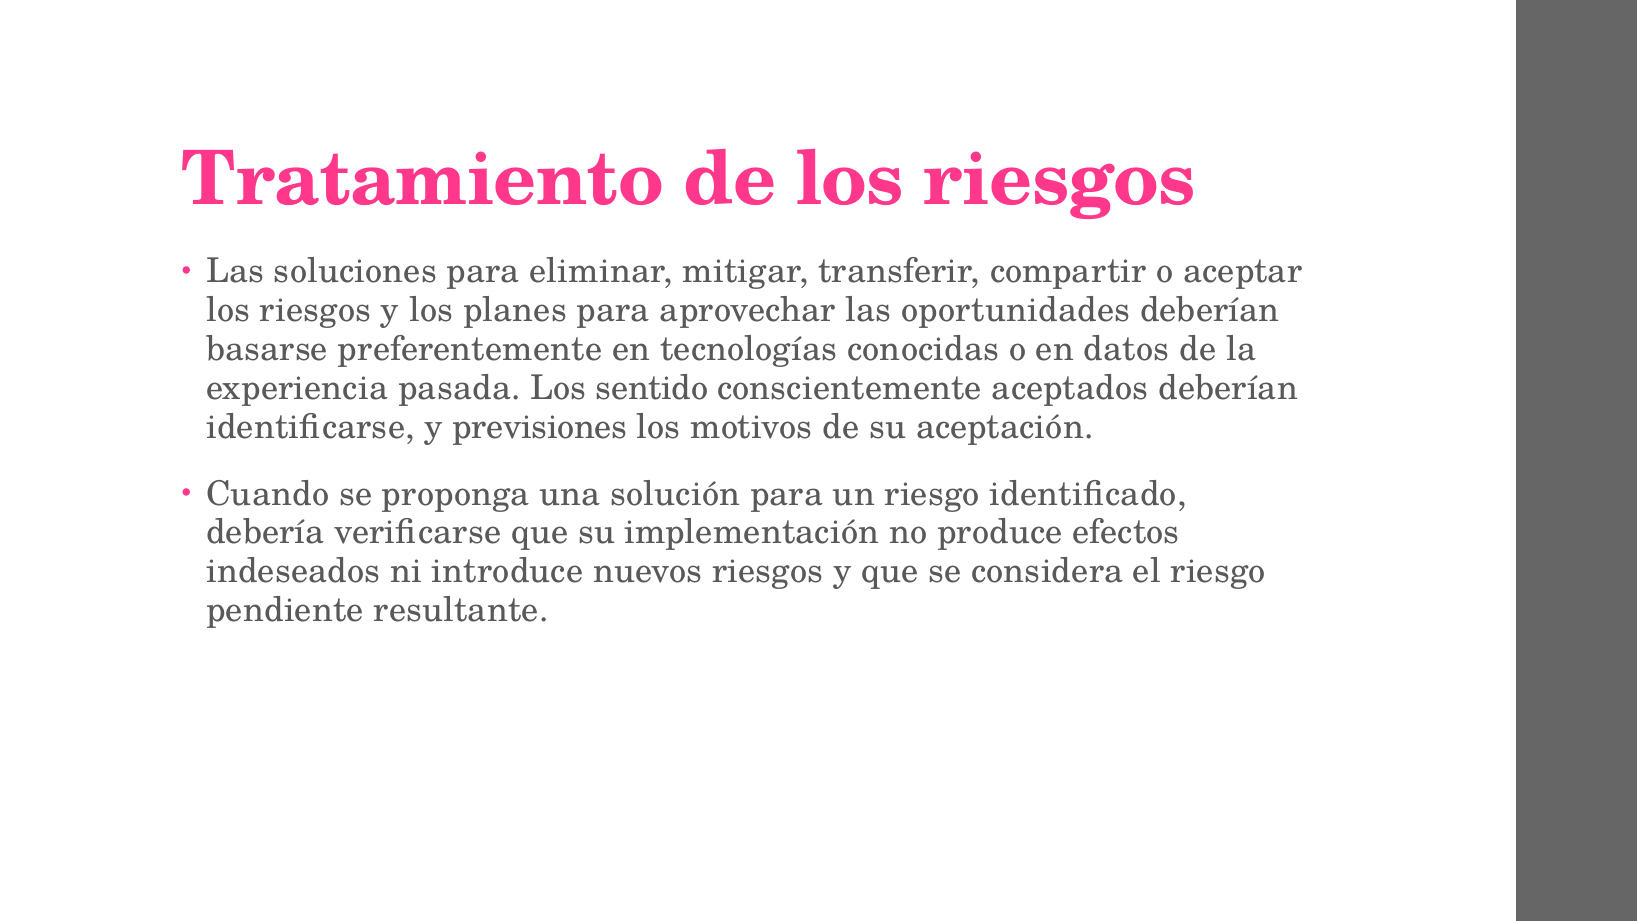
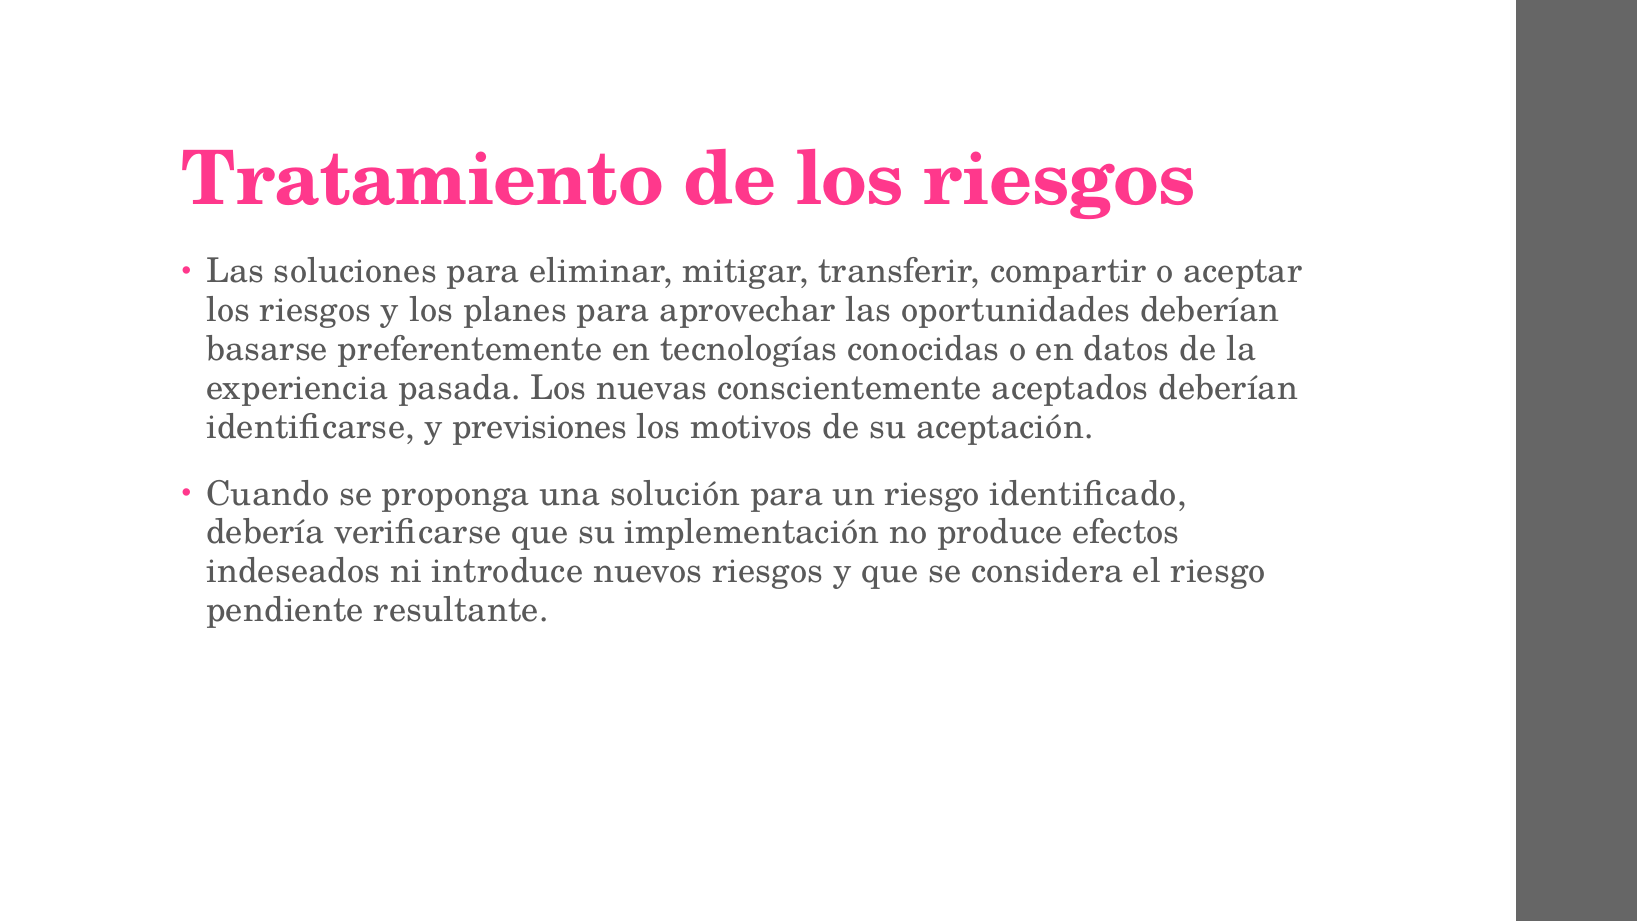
sentido: sentido -> nuevas (652, 388)
